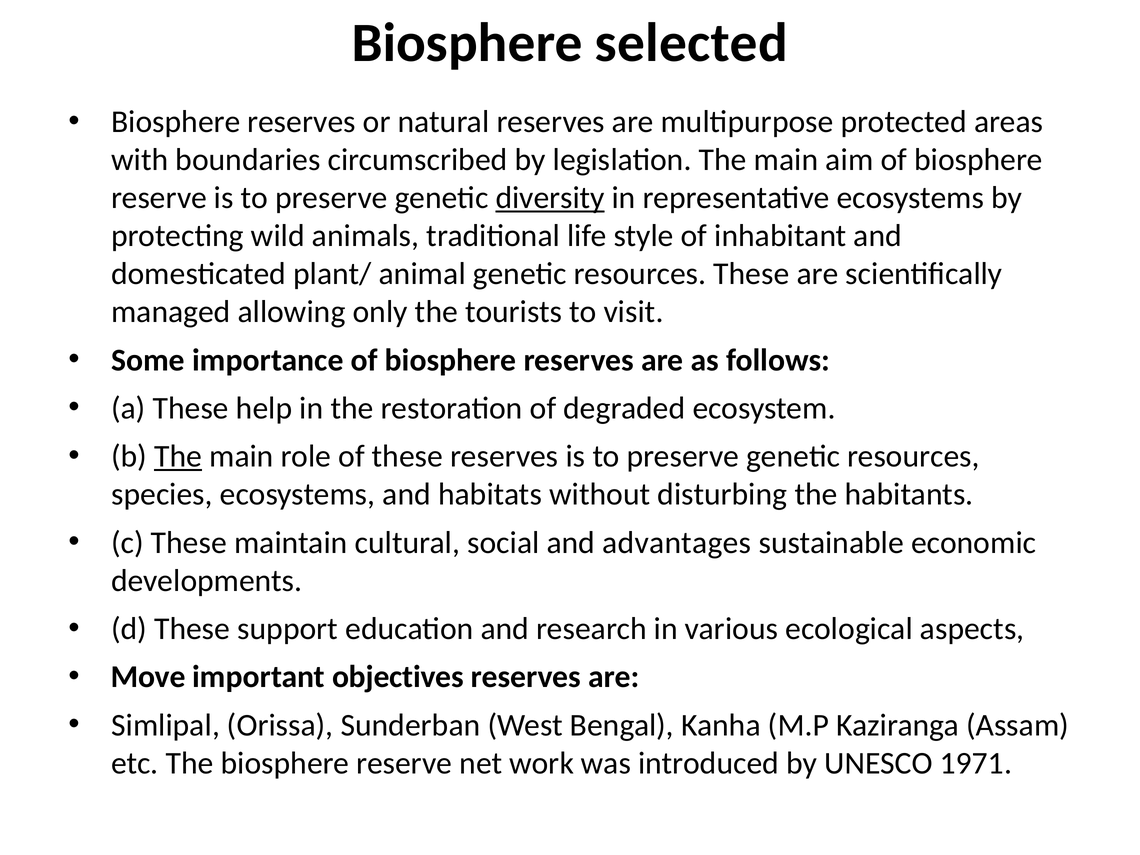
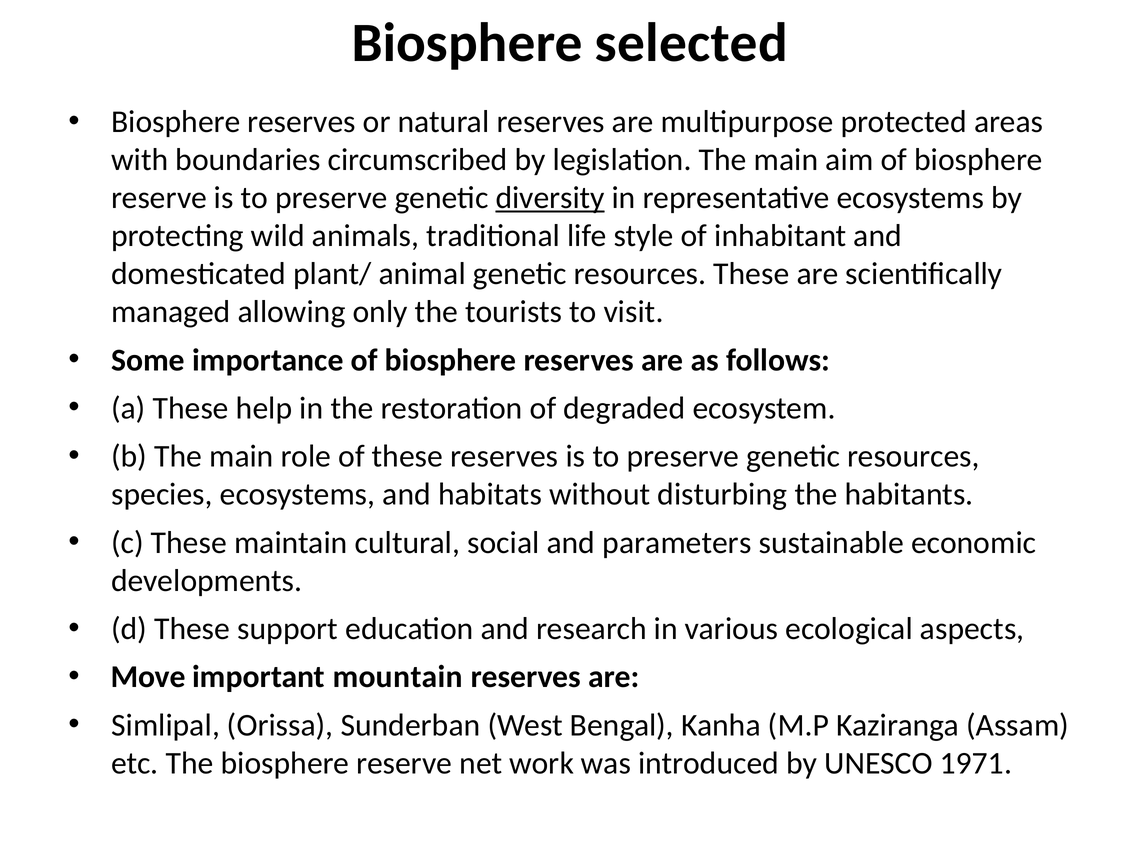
The underline: present -> none (178, 456)
advantages: advantages -> parameters (677, 543)
objectives: objectives -> mountain (398, 677)
